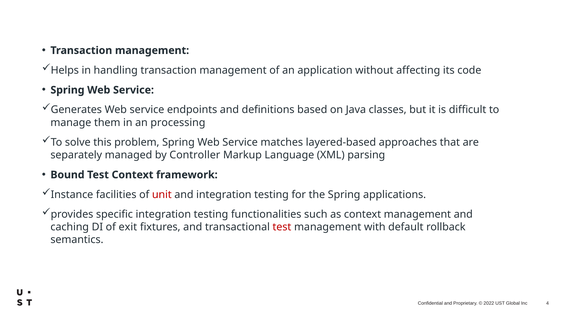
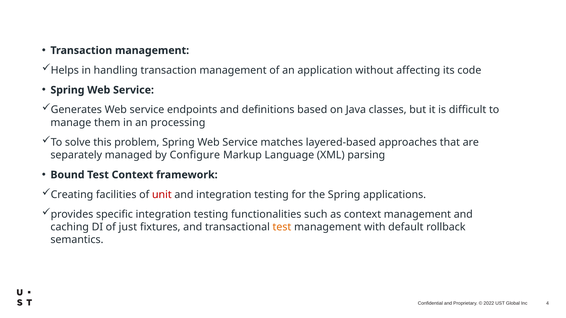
Controller: Controller -> Configure (195, 155)
Instance: Instance -> Creating (72, 195)
exit: exit -> just (128, 227)
test colour: red -> orange (282, 227)
